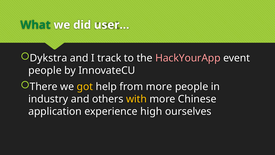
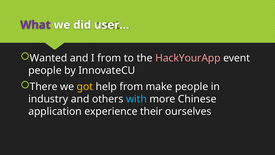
What colour: green -> purple (35, 25)
Dykstra: Dykstra -> Wanted (48, 58)
I track: track -> from (109, 58)
from more: more -> make (159, 87)
with colour: yellow -> light blue (136, 99)
high: high -> their (151, 111)
